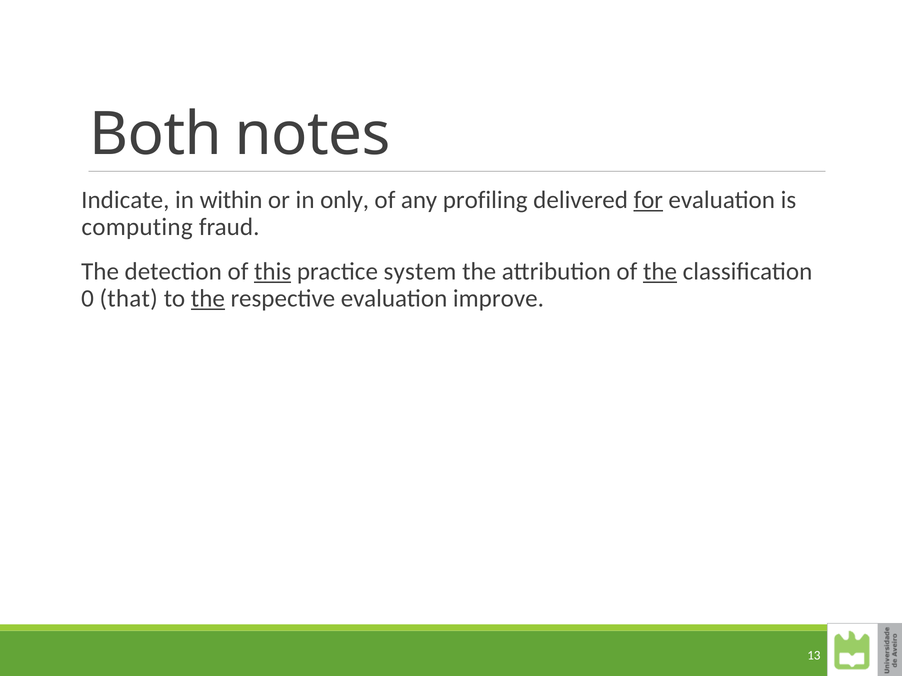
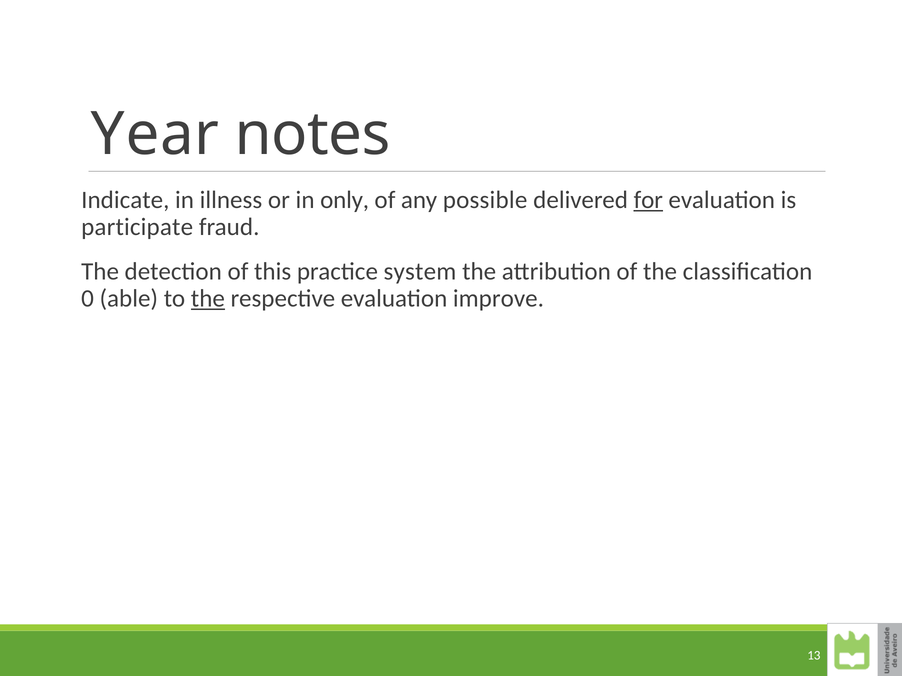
Both: Both -> Year (155, 135)
within: within -> illness (231, 200)
profiling: profiling -> possible (485, 200)
computing: computing -> participate (137, 227)
this underline: present -> none (273, 272)
the underline: present -> none (660, 272)
that: that -> able (129, 299)
